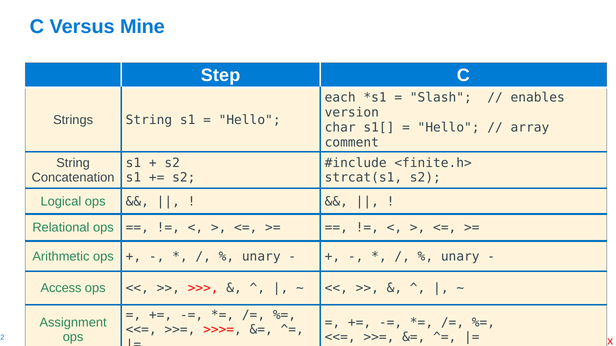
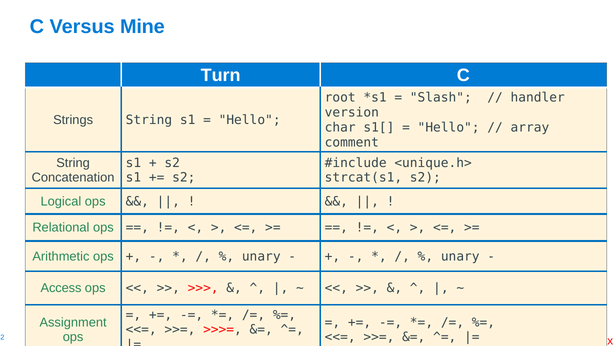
Step: Step -> Turn (221, 76)
each: each -> root (340, 98)
enables: enables -> handler (538, 98)
<finite.h>: <finite.h> -> <unique.h> (433, 163)
